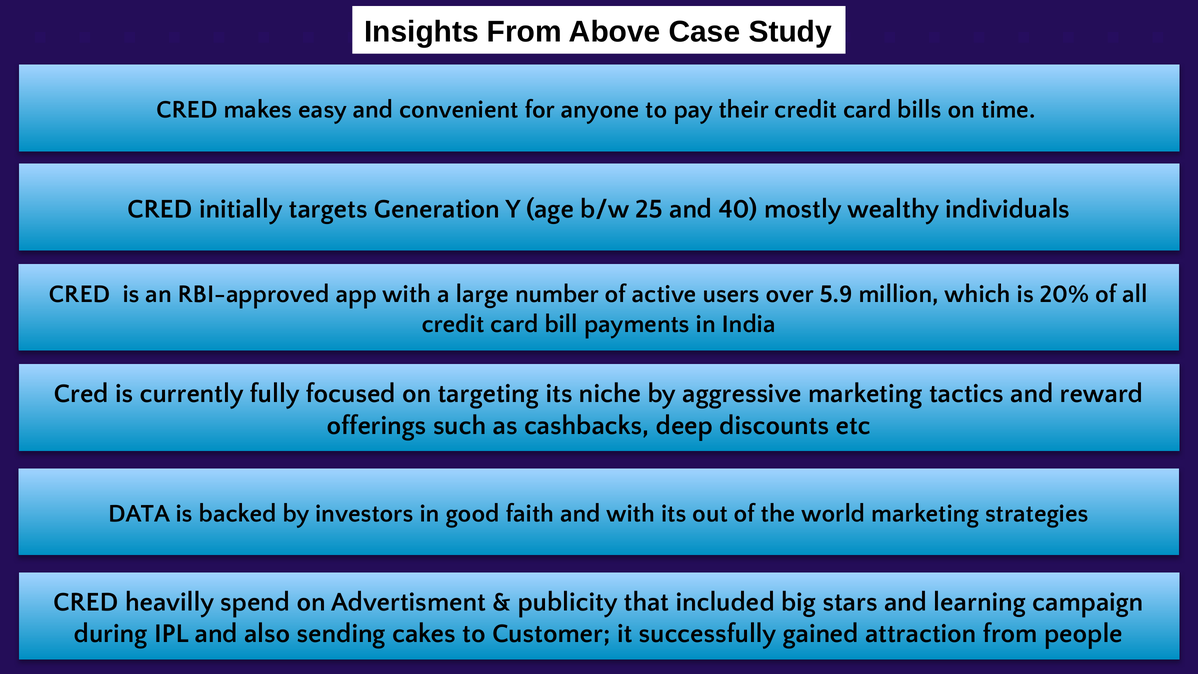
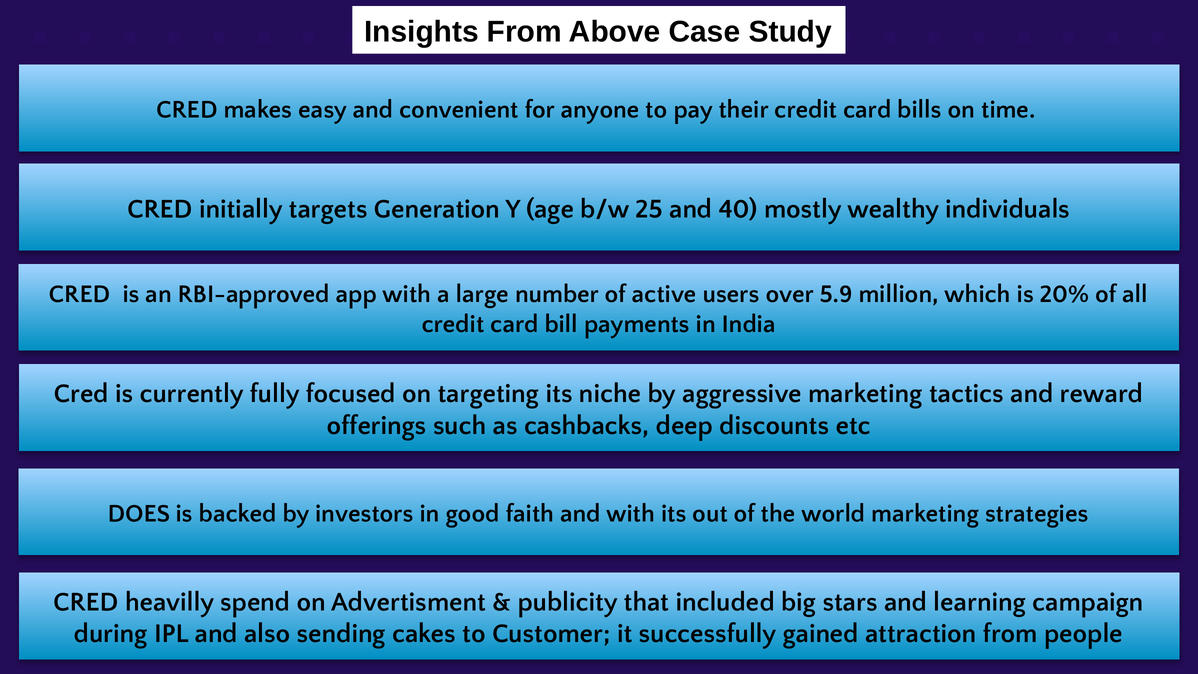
DATA: DATA -> DOES (139, 513)
